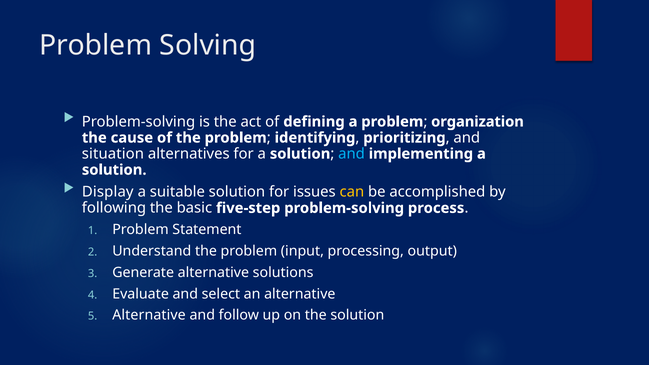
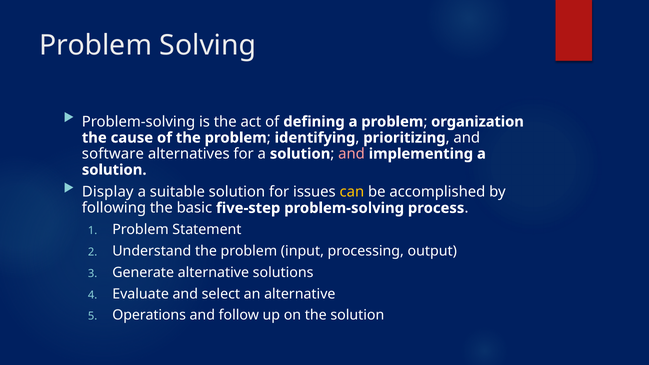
situation: situation -> software (113, 154)
and colour: light blue -> pink (352, 154)
Alternative: Alternative -> Operations (149, 315)
